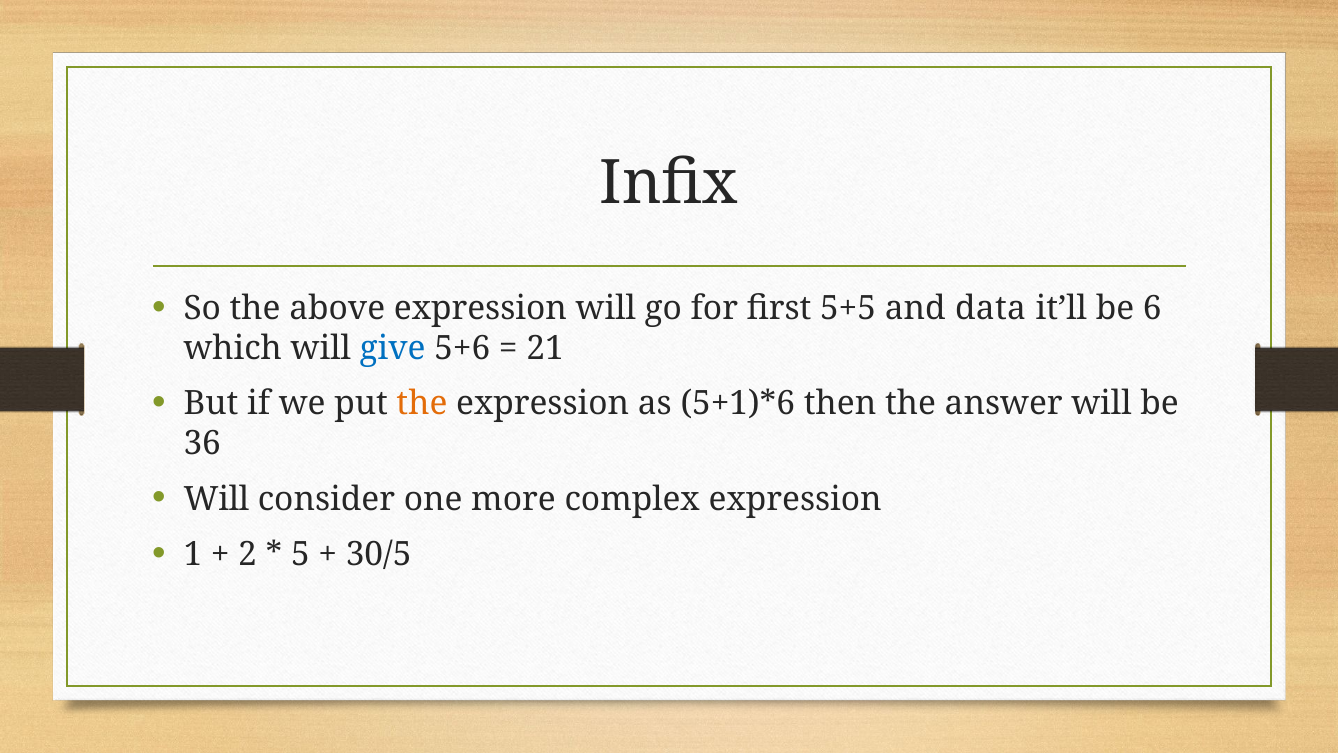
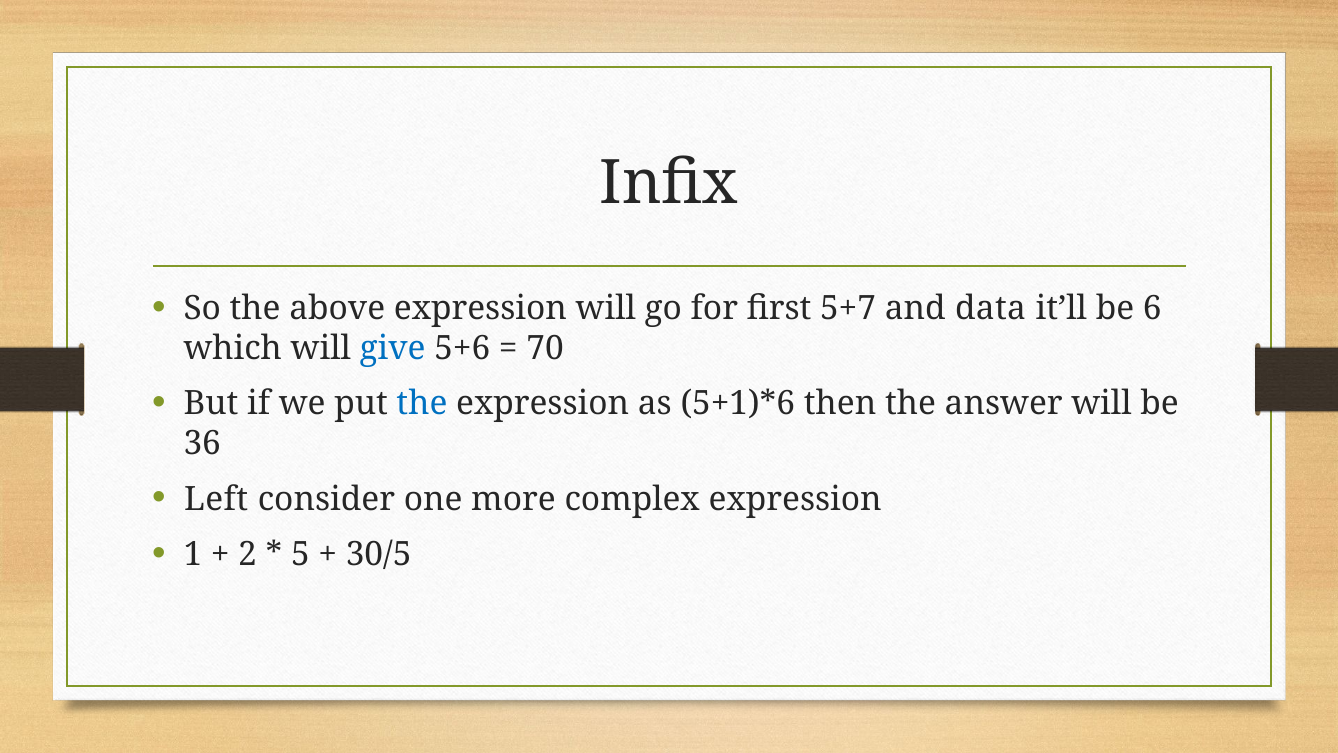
5+5: 5+5 -> 5+7 (848, 308)
21: 21 -> 70 (545, 348)
the colour: orange -> blue (422, 403)
Will: Will -> Left (216, 499)
